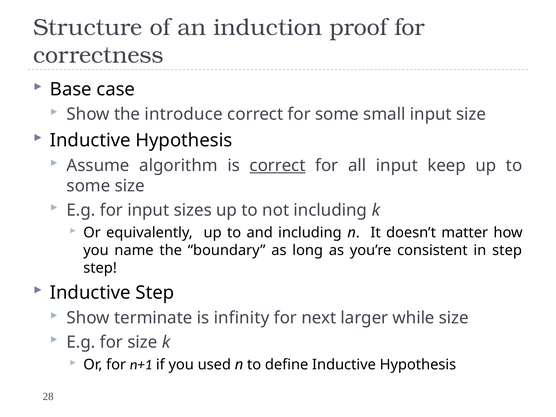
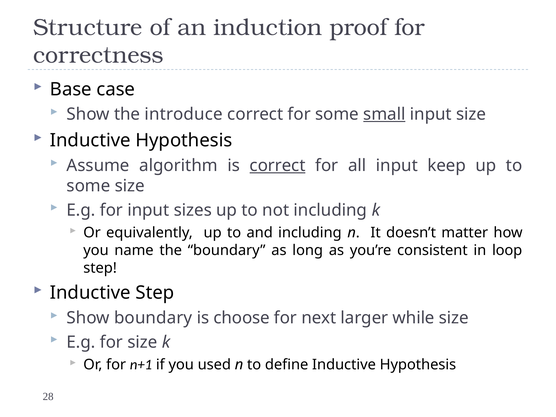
small underline: none -> present (384, 114)
in step: step -> loop (507, 250)
Show terminate: terminate -> boundary (153, 318)
infinity: infinity -> choose (242, 318)
